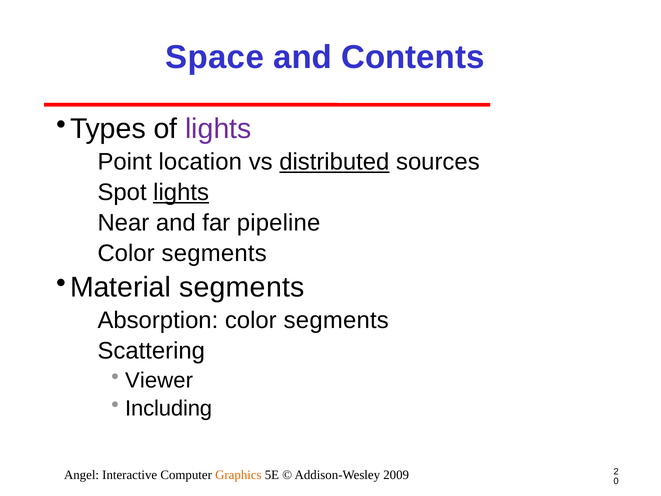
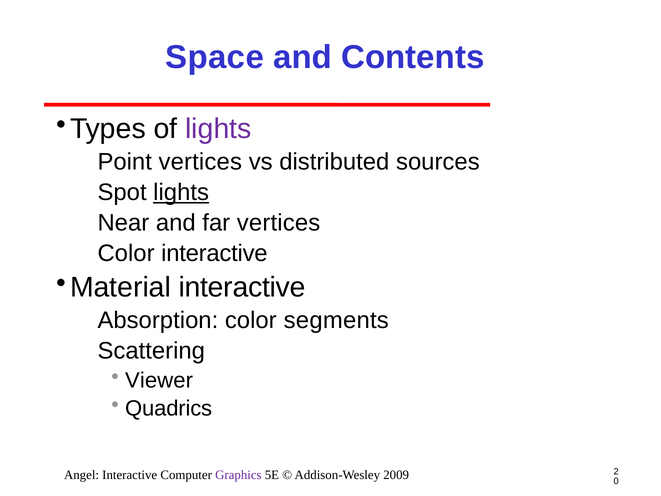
location: location -> vertices (200, 162)
distributed underline: present -> none (334, 162)
far pipeline: pipeline -> vertices (279, 223)
segments: segments -> interactive (214, 253)
Material segments: segments -> interactive (242, 287)
Including: Including -> Quadrics (169, 408)
Graphics colour: orange -> purple (238, 475)
